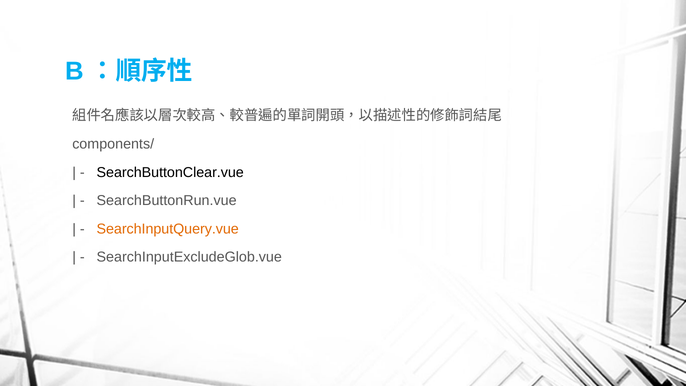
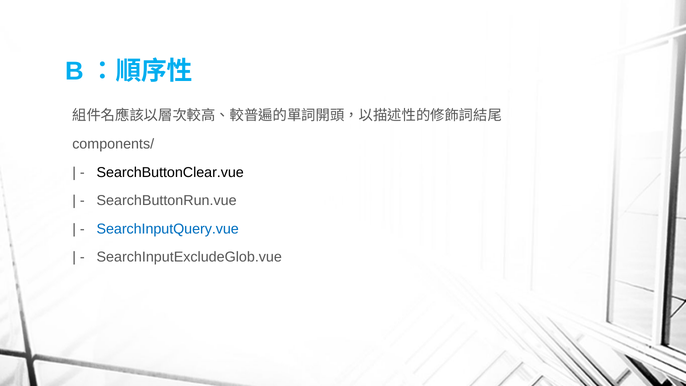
SearchInputQuery.vue colour: orange -> blue (168, 229)
